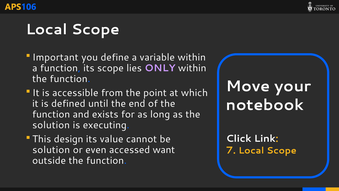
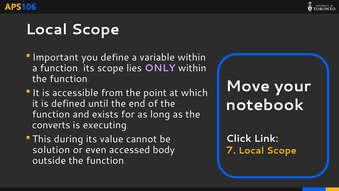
solution: solution -> converts (51, 125)
design: design -> during (69, 139)
want: want -> body (164, 150)
